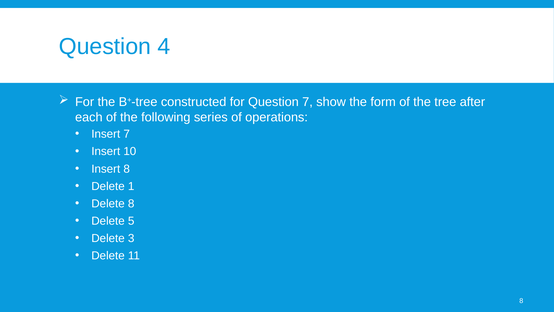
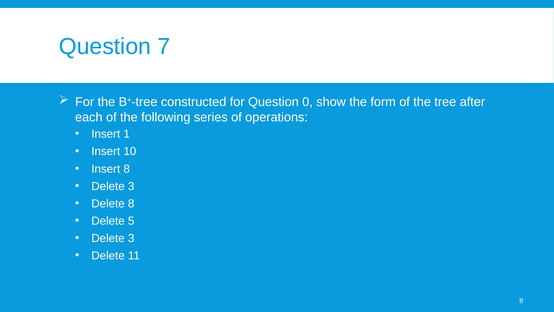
4: 4 -> 7 (164, 47)
Question 7: 7 -> 0 (308, 102)
Insert 7: 7 -> 1 (127, 134)
1: 1 -> 3 (131, 186)
